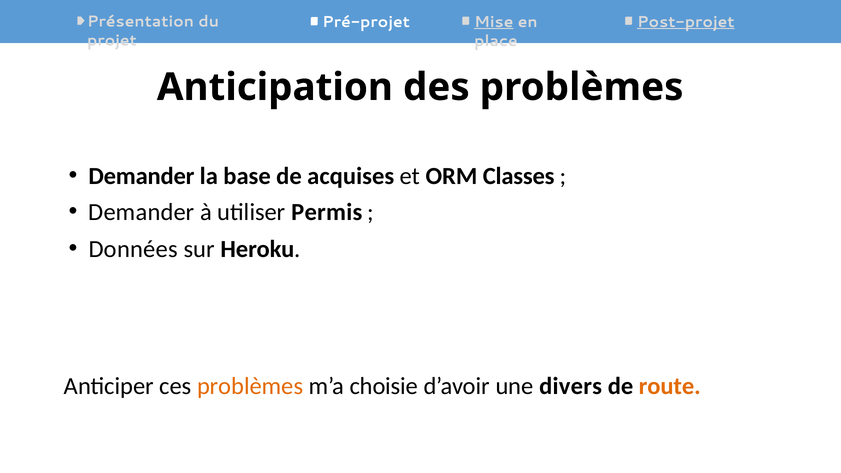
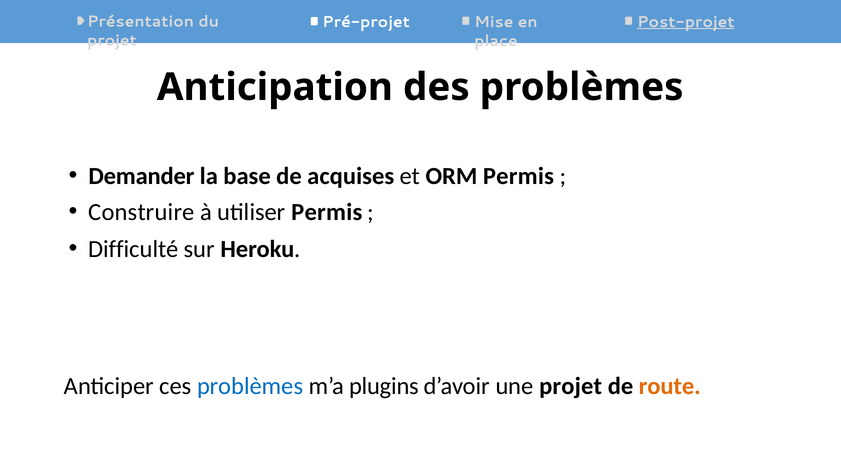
Mise underline: present -> none (494, 22)
ORM Classes: Classes -> Permis (518, 176)
Demander: Demander -> Construire (141, 212)
Données: Données -> Difficulté (133, 249)
problèmes colour: orange -> blue (250, 386)
choisie: choisie -> plugins (384, 386)
une divers: divers -> projet (571, 386)
